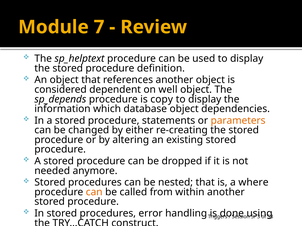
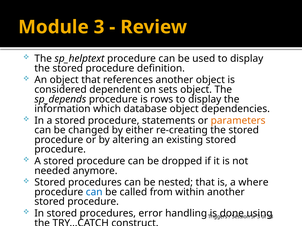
Module 7: 7 -> 3 (99, 27)
well: well -> sets (168, 90)
copy: copy -> rows (162, 99)
can colour: orange -> blue (94, 192)
